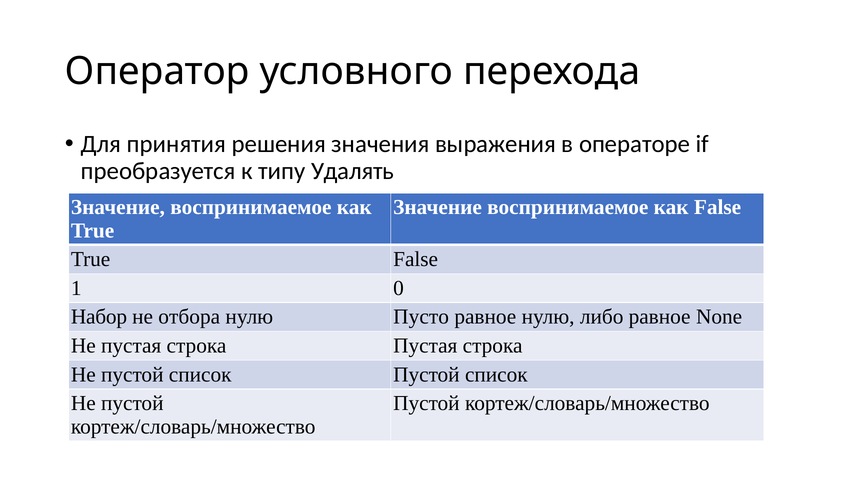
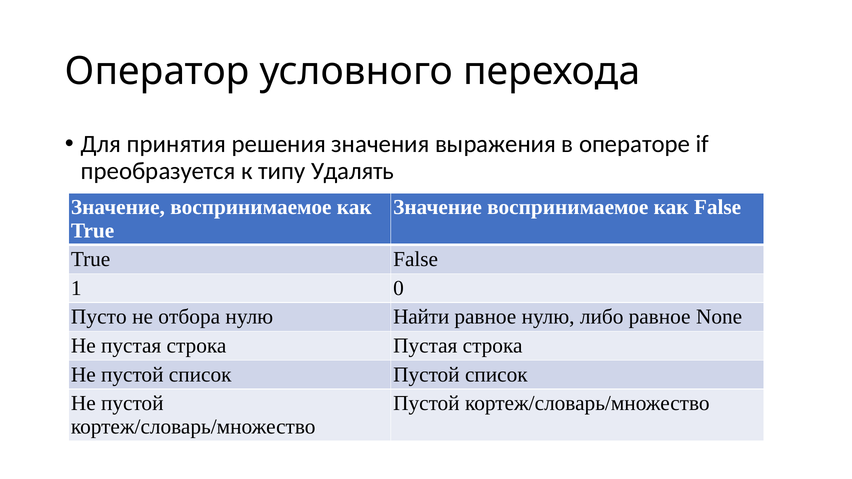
Набор: Набор -> Пусто (99, 317)
Пусто: Пусто -> Найти (421, 317)
